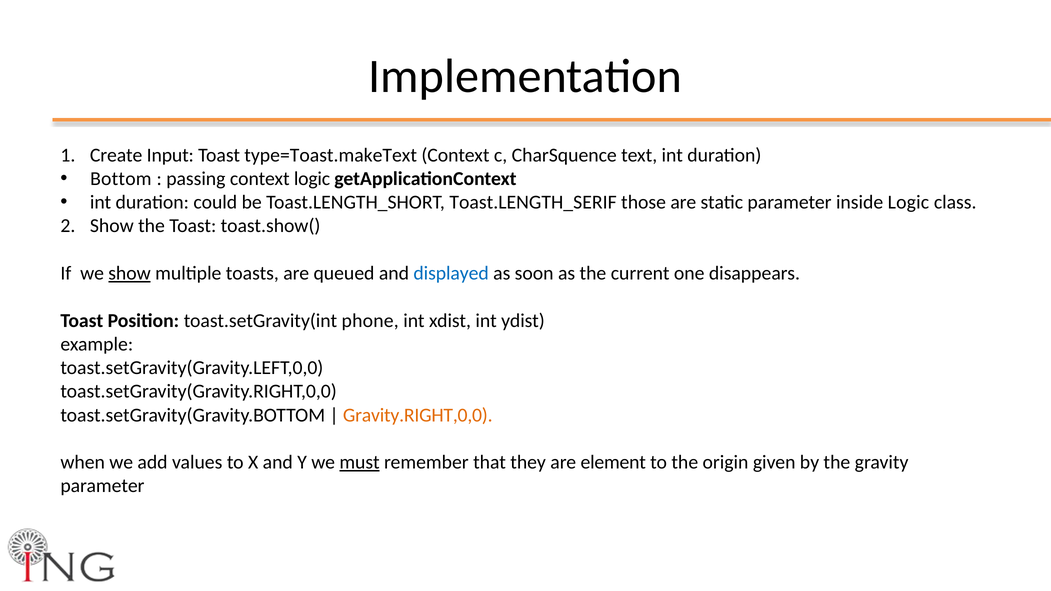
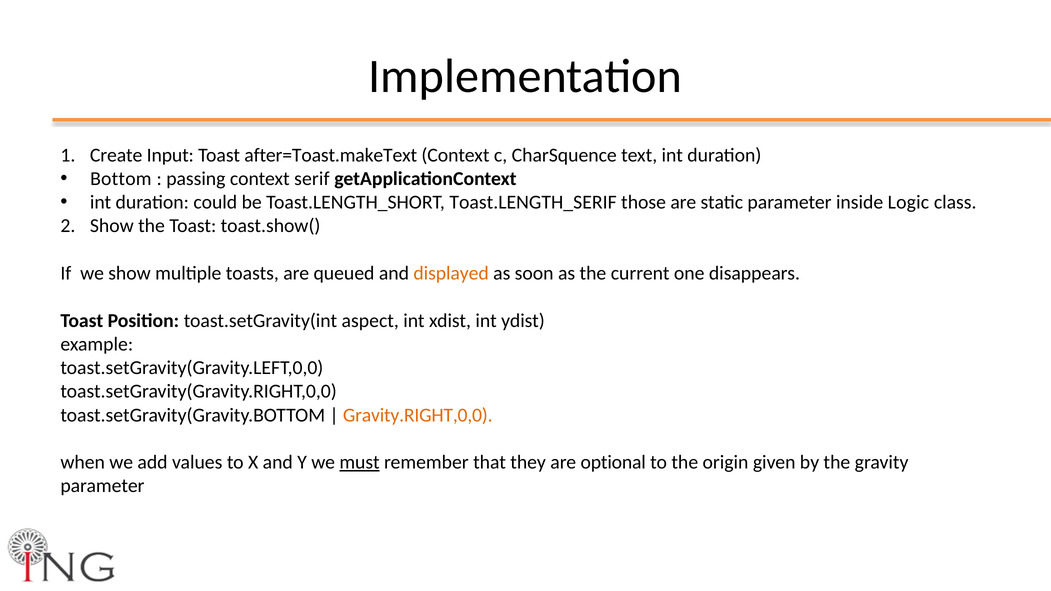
type=Toast.makeText: type=Toast.makeText -> after=Toast.makeText (331, 155)
context logic: logic -> serif (312, 179)
show underline: present -> none (130, 273)
displayed colour: blue -> orange (451, 273)
phone: phone -> aspect (370, 321)
element: element -> optional (613, 463)
